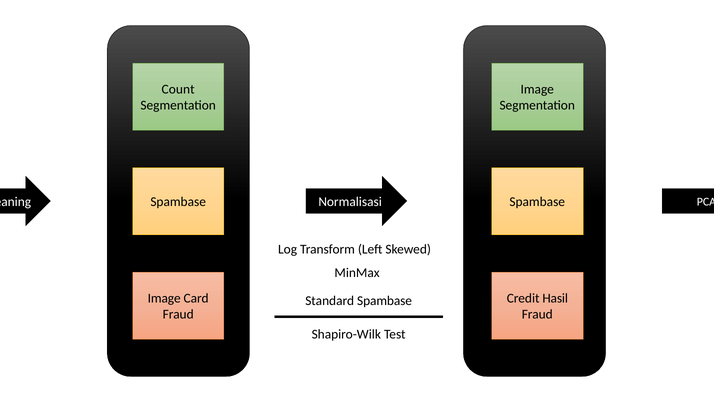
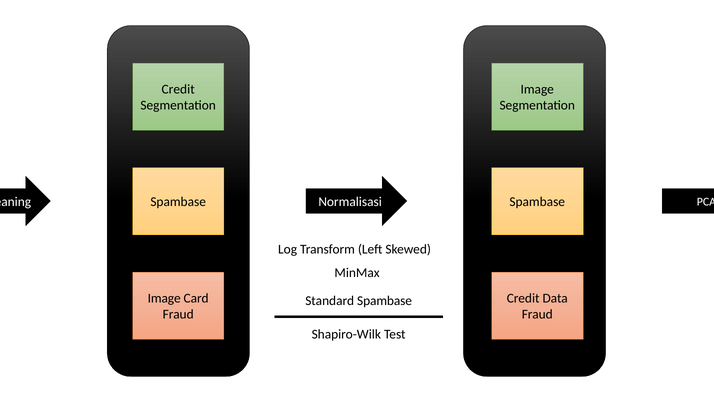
Count: Count -> Credit (178, 89)
Credit Hasil: Hasil -> Data (555, 298)
